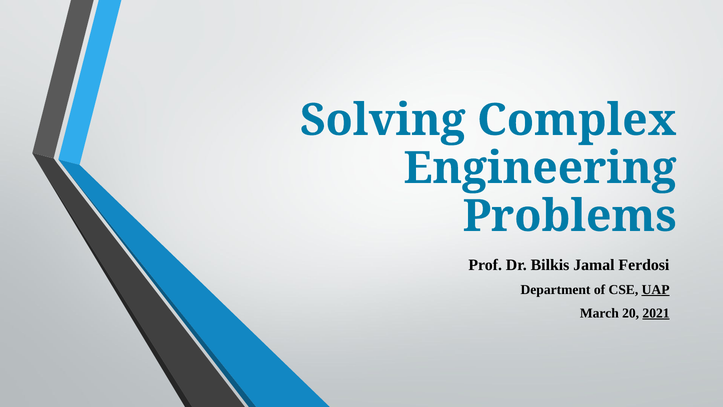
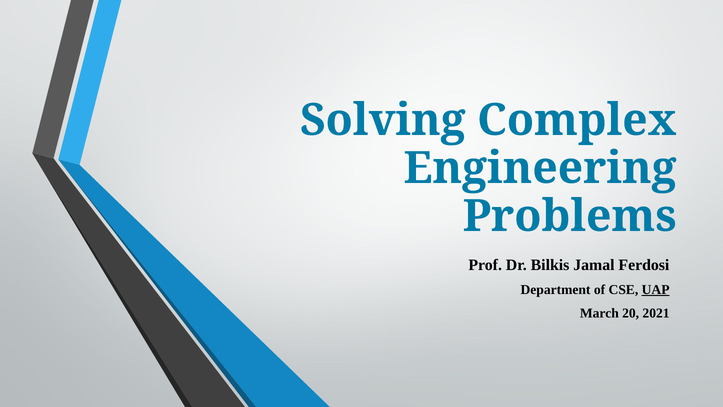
2021 underline: present -> none (656, 313)
